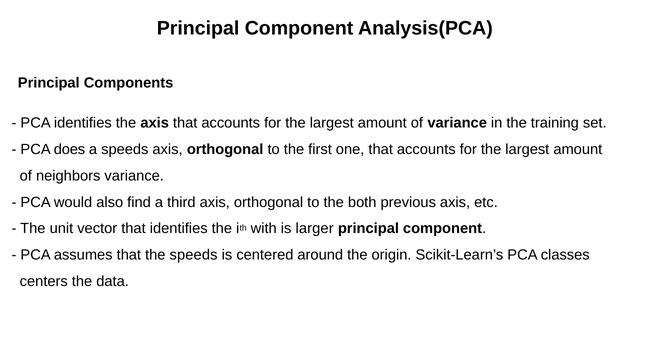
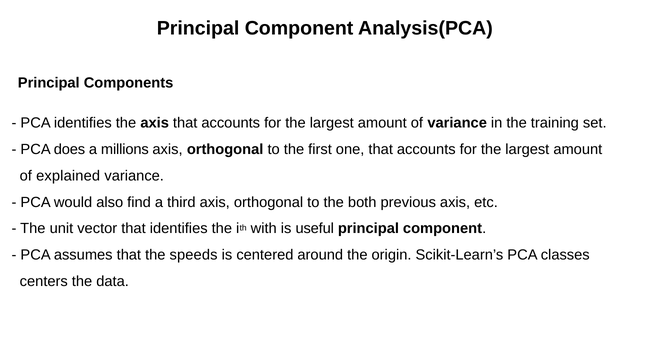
a speeds: speeds -> millions (125, 149)
neighbors: neighbors -> explained (68, 176)
larger: larger -> useful (315, 229)
